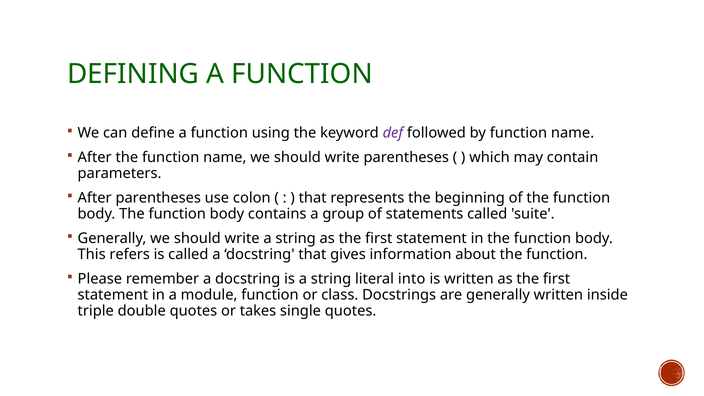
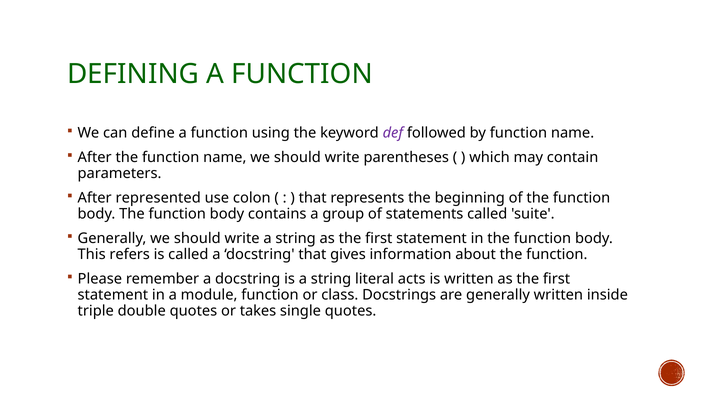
After parentheses: parentheses -> represented (158, 198)
into: into -> acts (412, 279)
